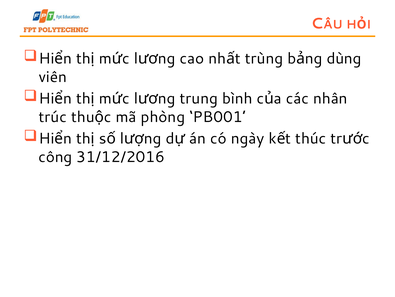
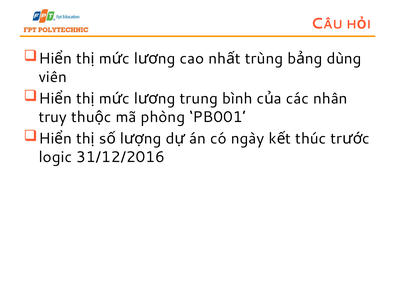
trúc: trúc -> truy (53, 117)
công: công -> logic (55, 157)
